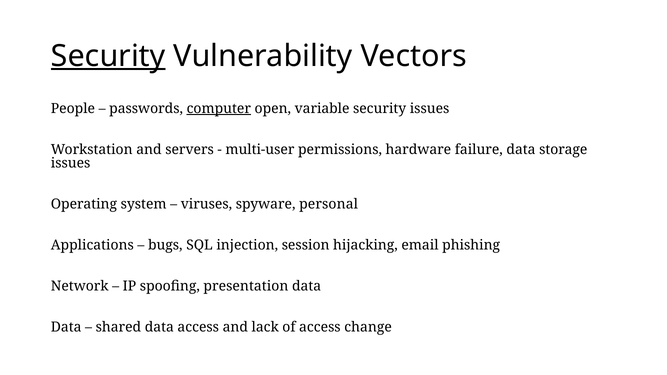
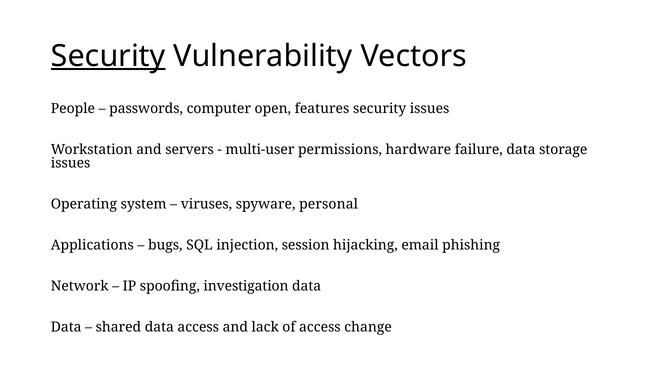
computer underline: present -> none (219, 109)
variable: variable -> features (322, 109)
presentation: presentation -> investigation (246, 286)
